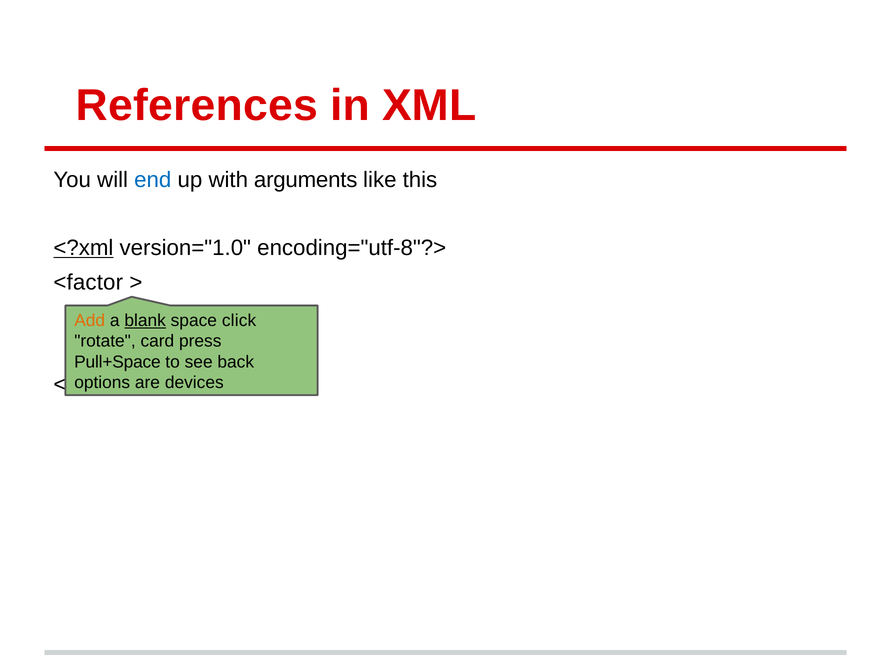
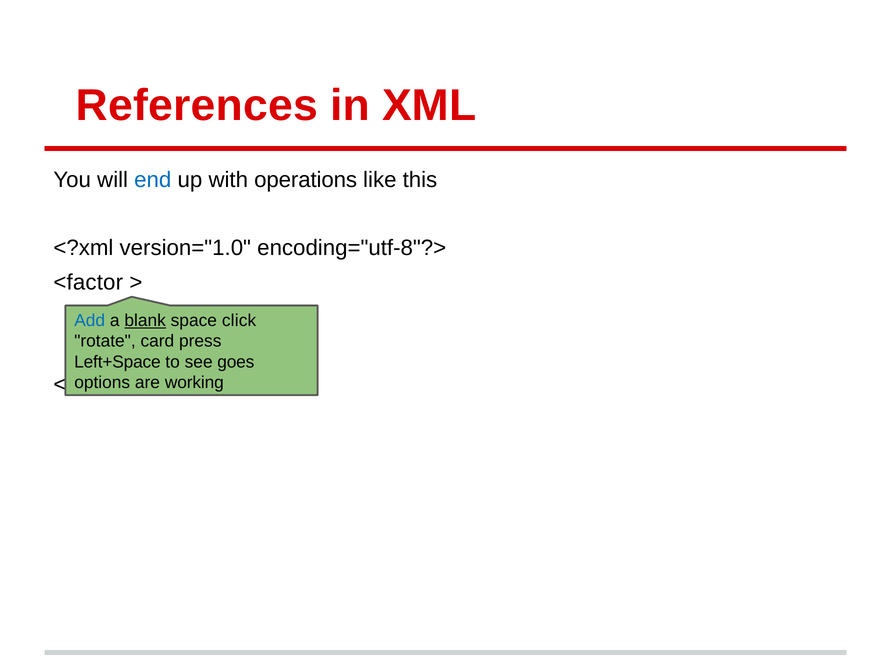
arguments: arguments -> operations (306, 180)
<?xml underline: present -> none (83, 248)
Add colour: orange -> blue (90, 320)
Pull+Space: Pull+Space -> Left+Space (117, 362)
back: back -> goes (236, 362)
devices: devices -> working (194, 383)
